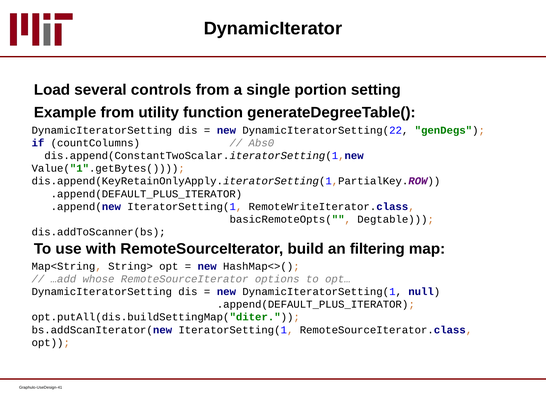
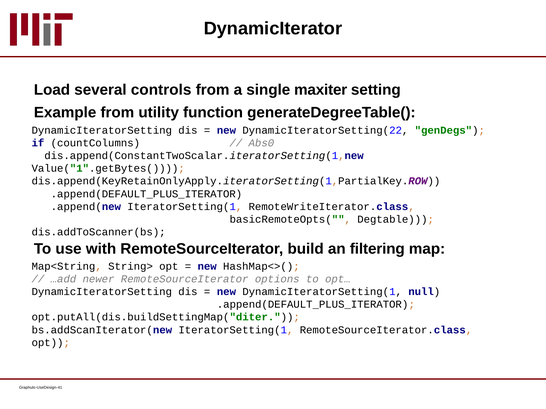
portion: portion -> maxiter (321, 90)
whose: whose -> newer (99, 279)
